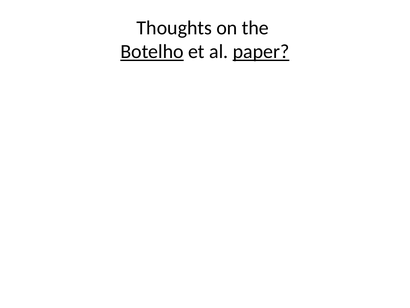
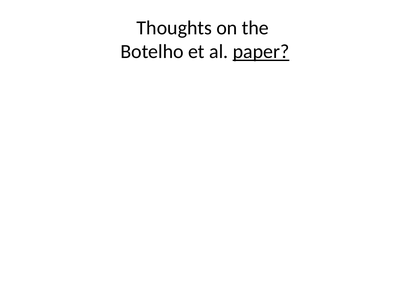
Botelho underline: present -> none (152, 52)
